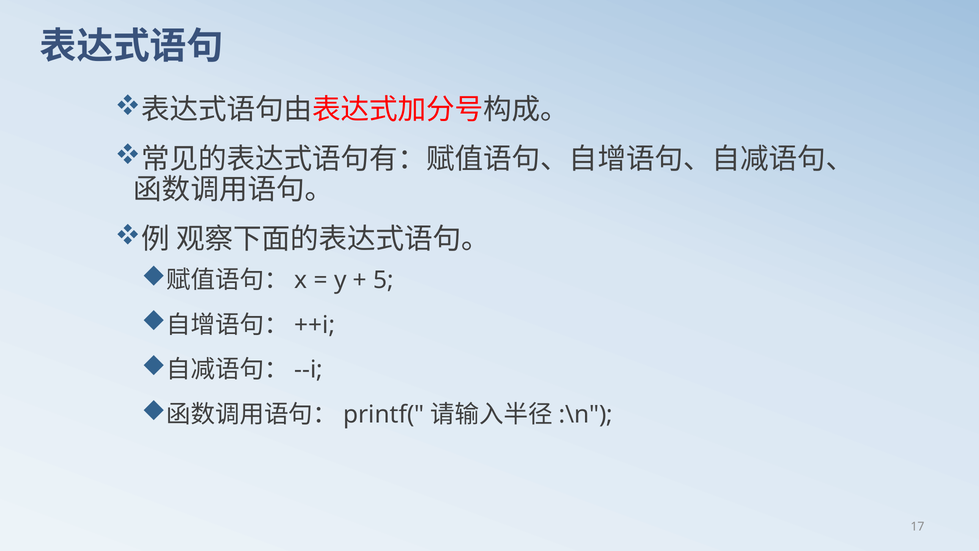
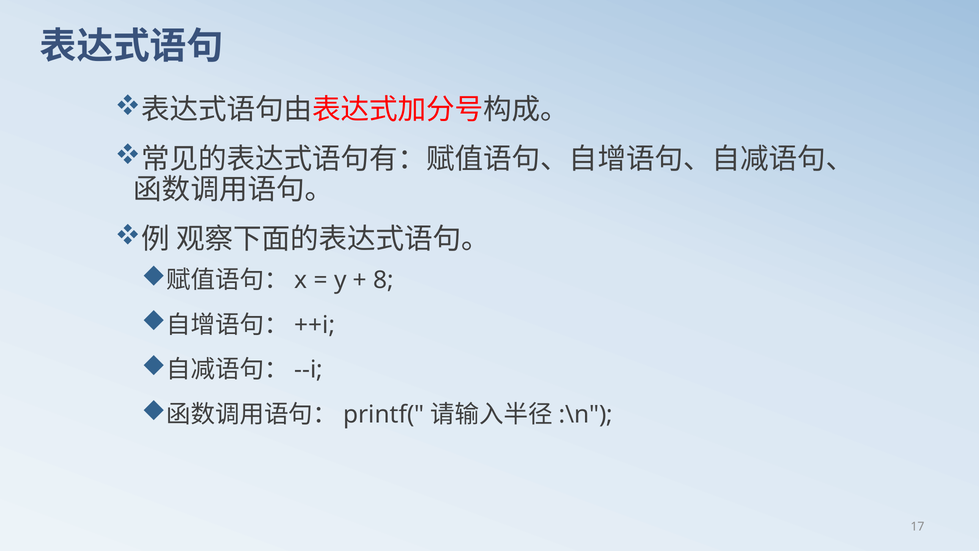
5: 5 -> 8 (383, 280)
